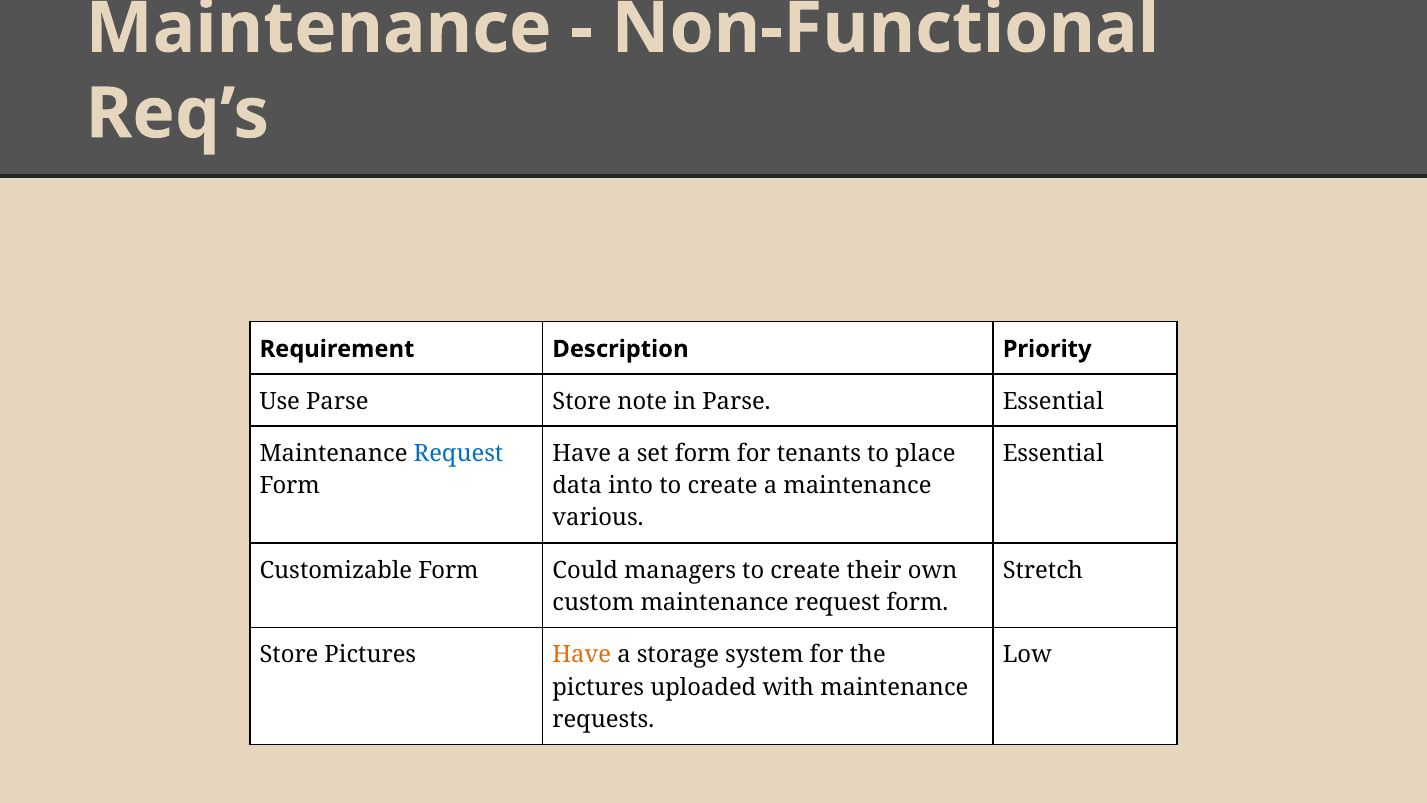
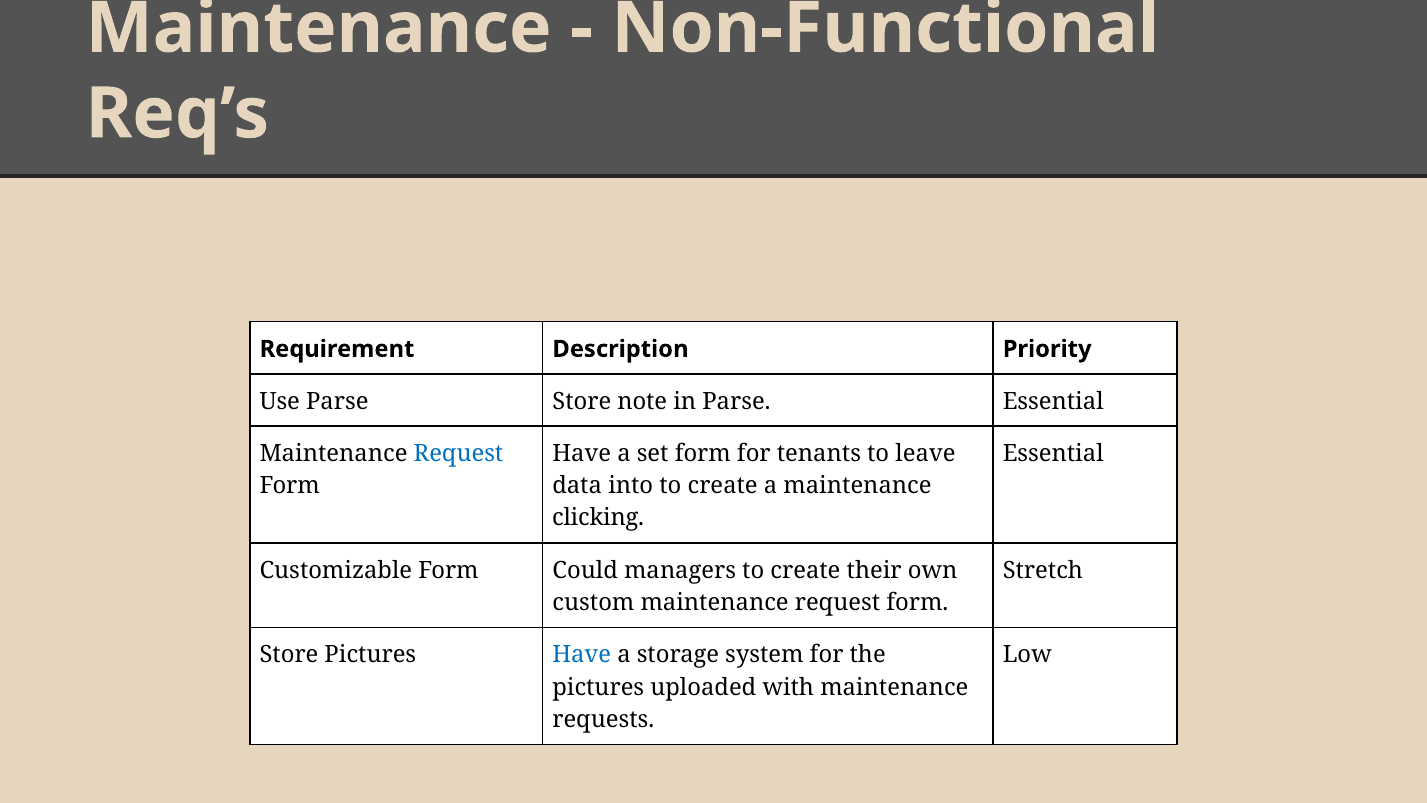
place: place -> leave (925, 453)
various: various -> clicking (598, 518)
Have colour: orange -> blue (582, 655)
